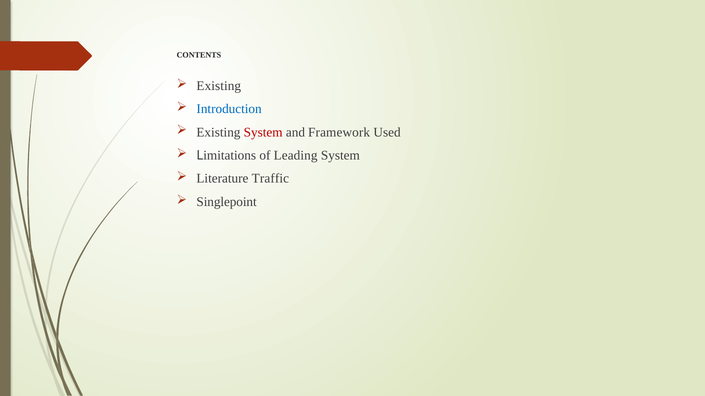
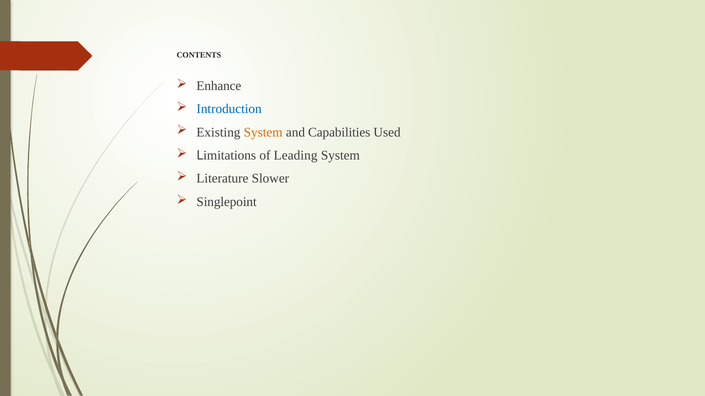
Existing: Existing -> Enhance (219, 86)
System colour: red -> orange (263, 132)
Framework: Framework -> Capabilities (339, 132)
Traffic: Traffic -> Slower (270, 179)
